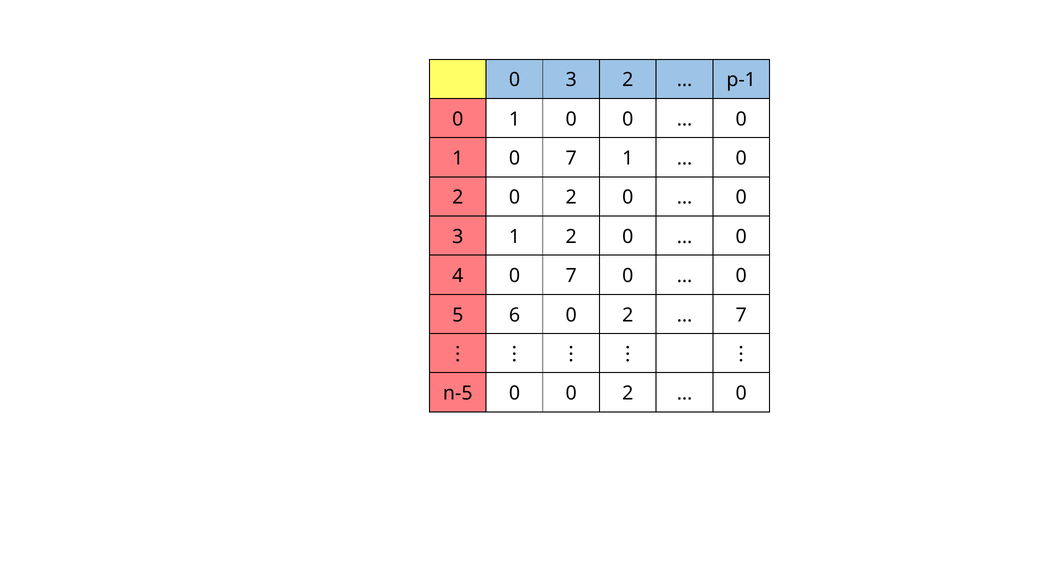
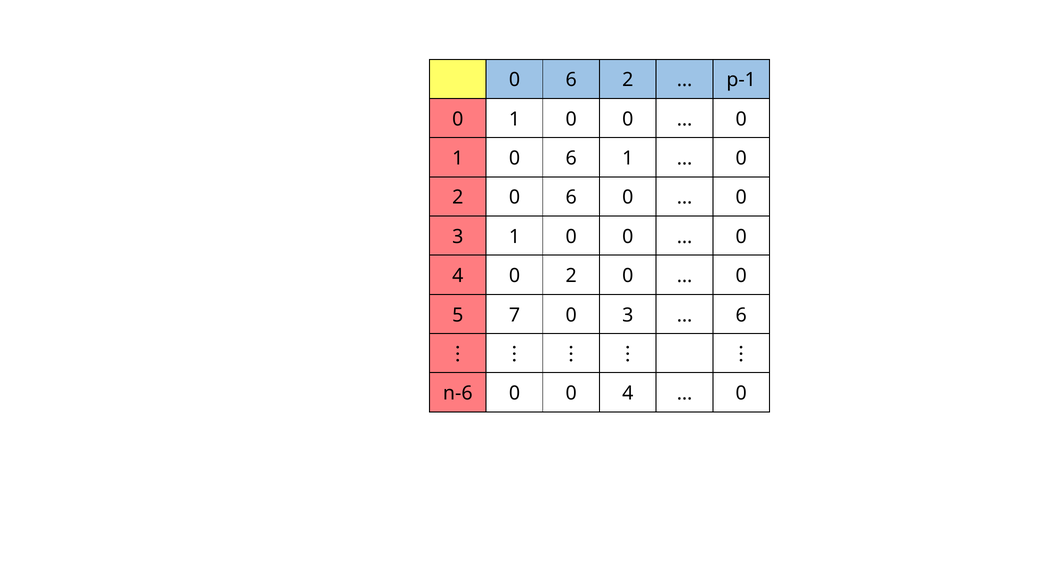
3: 3 -> 6 (571, 80)
1 0 7: 7 -> 6 (571, 158)
2 0 2: 2 -> 6 (571, 197)
3 1 2: 2 -> 0 (571, 237)
4 0 7: 7 -> 2 (571, 276)
6: 6 -> 7 (514, 315)
2: 2 -> 3 (628, 315)
7: 7 -> 6 (741, 315)
n-5: n-5 -> n-6 (458, 393)
0 0 2: 2 -> 4 (628, 393)
